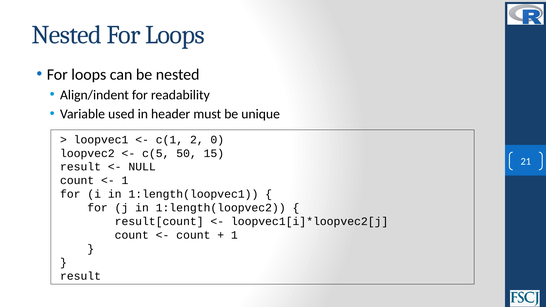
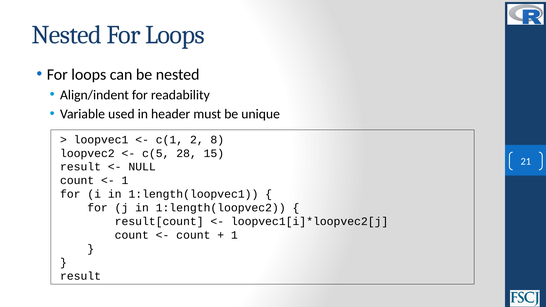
0: 0 -> 8 (217, 140)
50: 50 -> 28 (187, 153)
